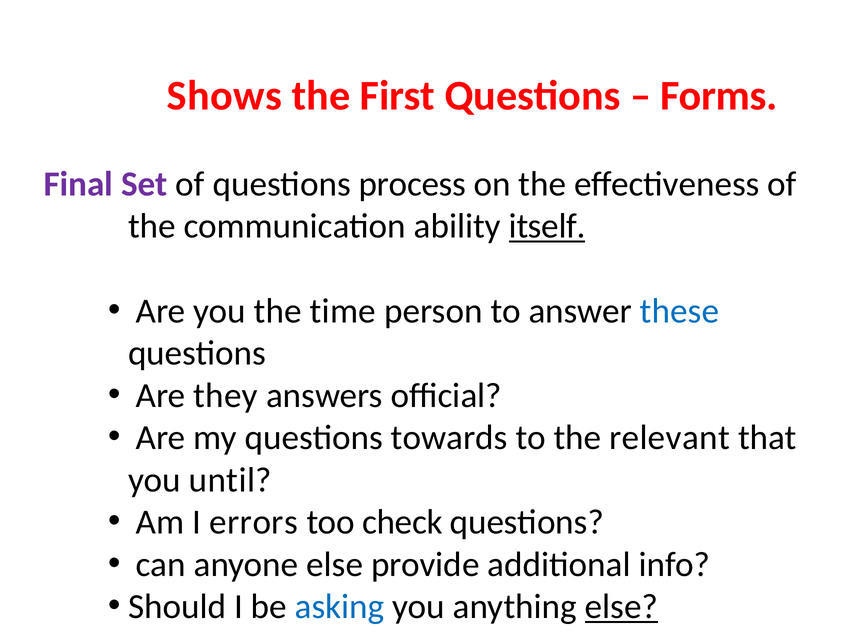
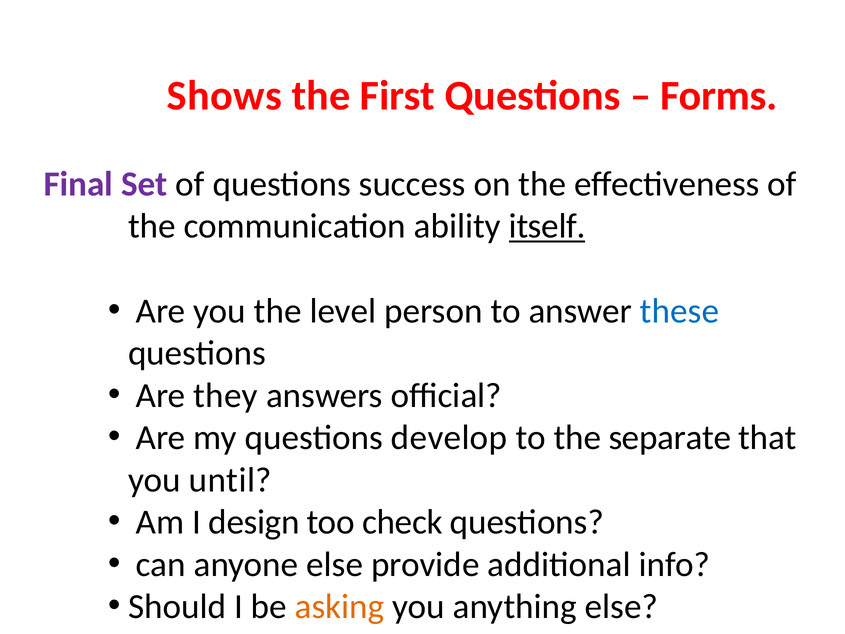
process: process -> success (412, 184)
time: time -> level (343, 311)
towards: towards -> develop (449, 438)
relevant: relevant -> separate (670, 438)
errors: errors -> design (254, 522)
asking colour: blue -> orange (340, 607)
else underline: present -> none (621, 607)
